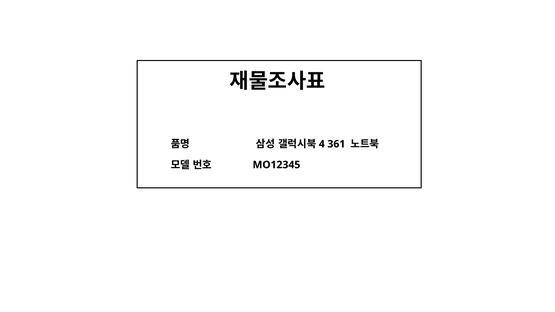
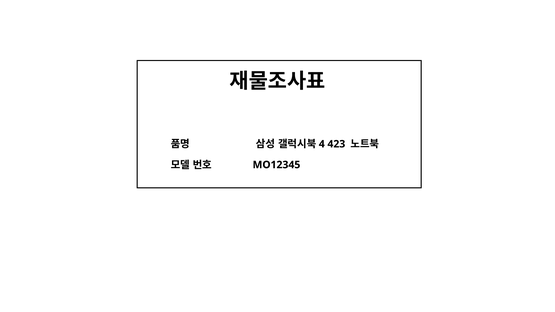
361: 361 -> 423 (336, 144)
